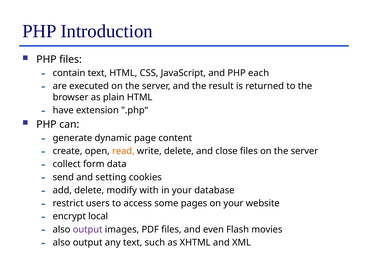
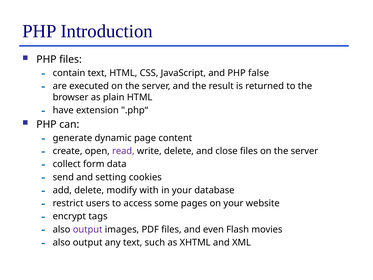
each: each -> false (259, 73)
read colour: orange -> purple (123, 151)
local: local -> tags (98, 216)
